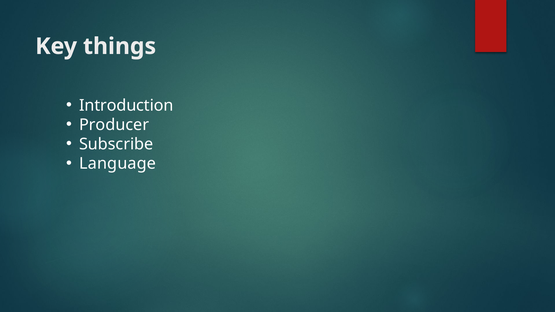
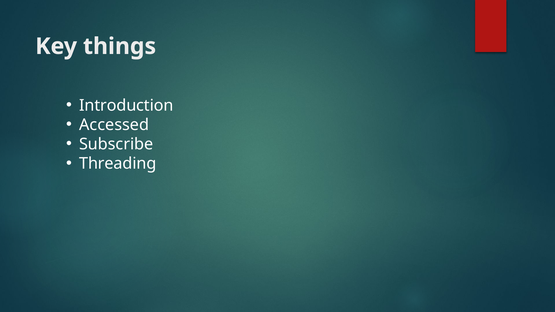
Producer: Producer -> Accessed (114, 125)
Language: Language -> Threading (118, 164)
